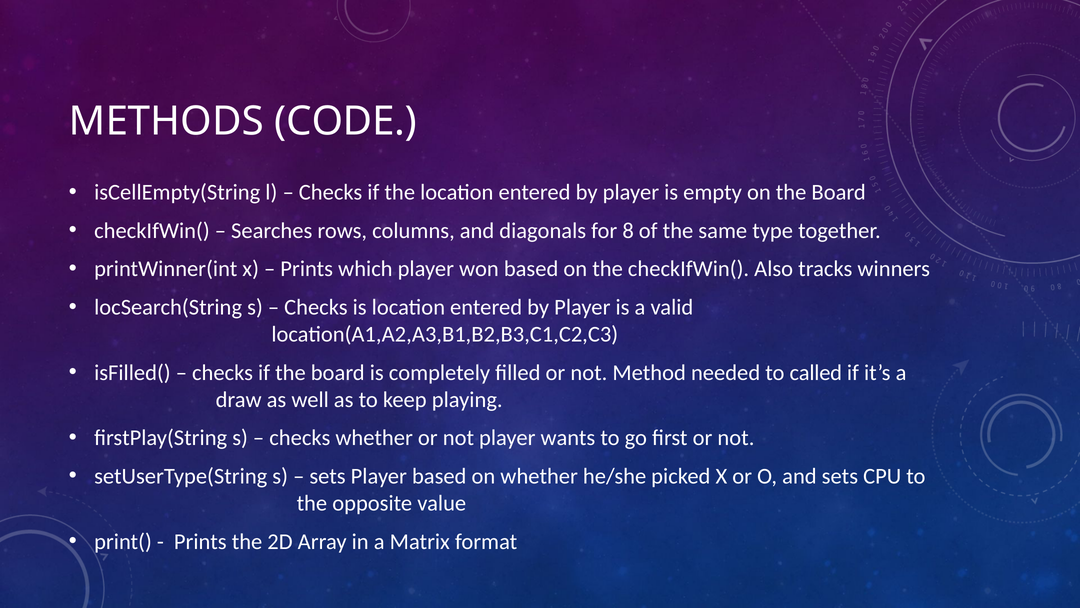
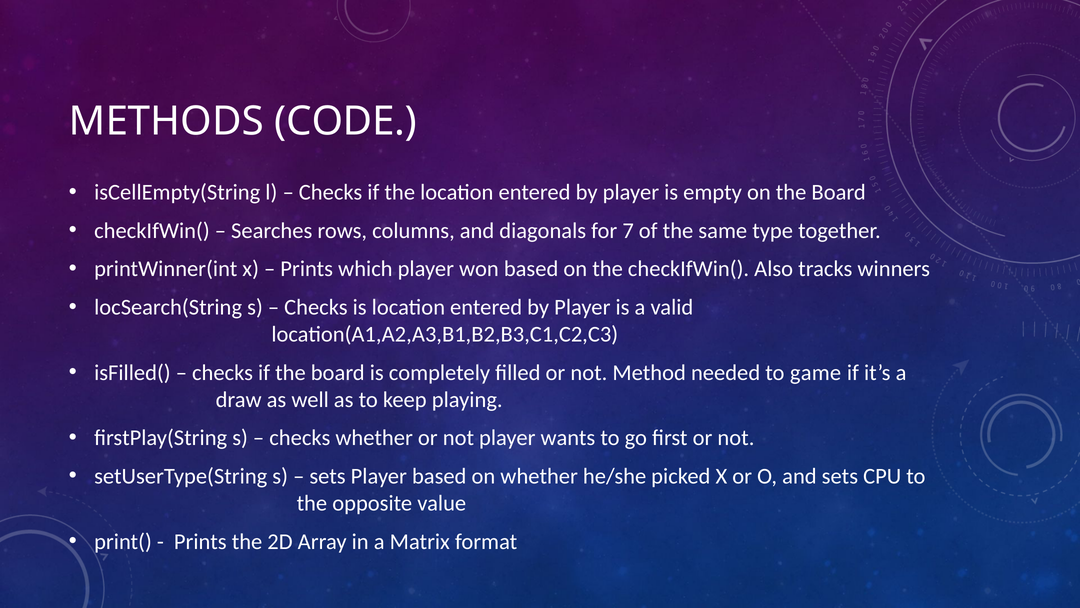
8: 8 -> 7 (628, 231)
called: called -> game (816, 372)
